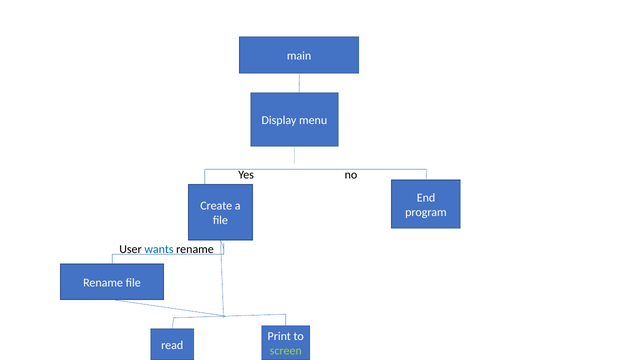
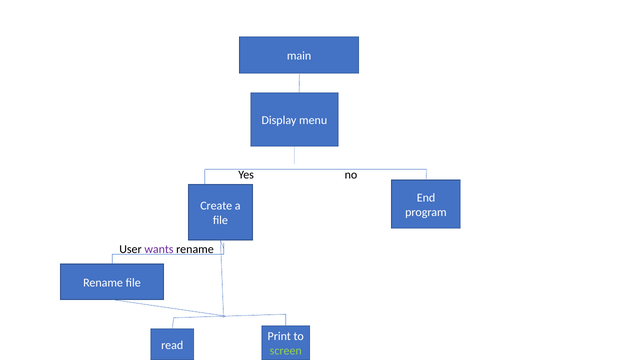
wants colour: blue -> purple (159, 249)
